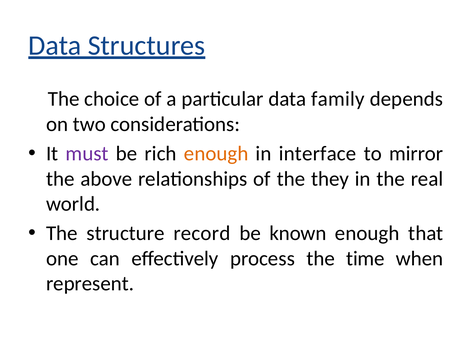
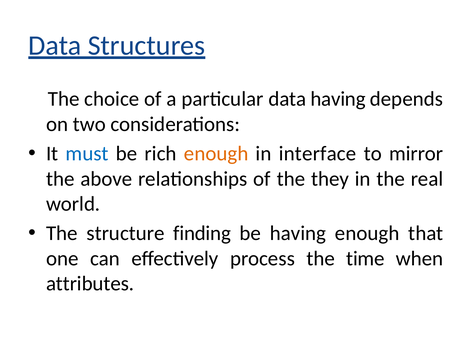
data family: family -> having (338, 99)
must colour: purple -> blue (87, 154)
record: record -> finding (202, 233)
be known: known -> having (298, 233)
represent: represent -> attributes (90, 284)
